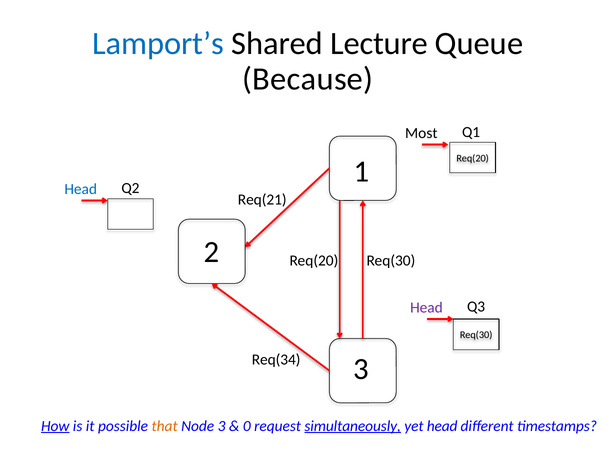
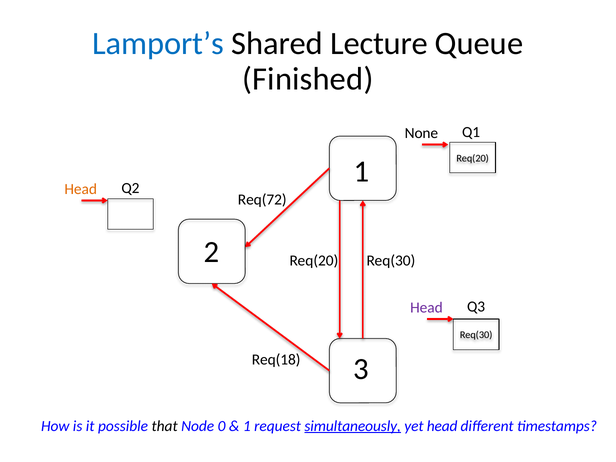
Because: Because -> Finished (308, 79)
Most: Most -> None (421, 133)
Head colour: blue -> orange (81, 189)
Req(21: Req(21 -> Req(72 (262, 200)
Req(34: Req(34 -> Req(18 (276, 359)
How underline: present -> none (55, 426)
that colour: orange -> black (165, 426)
Node 3: 3 -> 0 (222, 426)
0: 0 -> 1 (247, 426)
